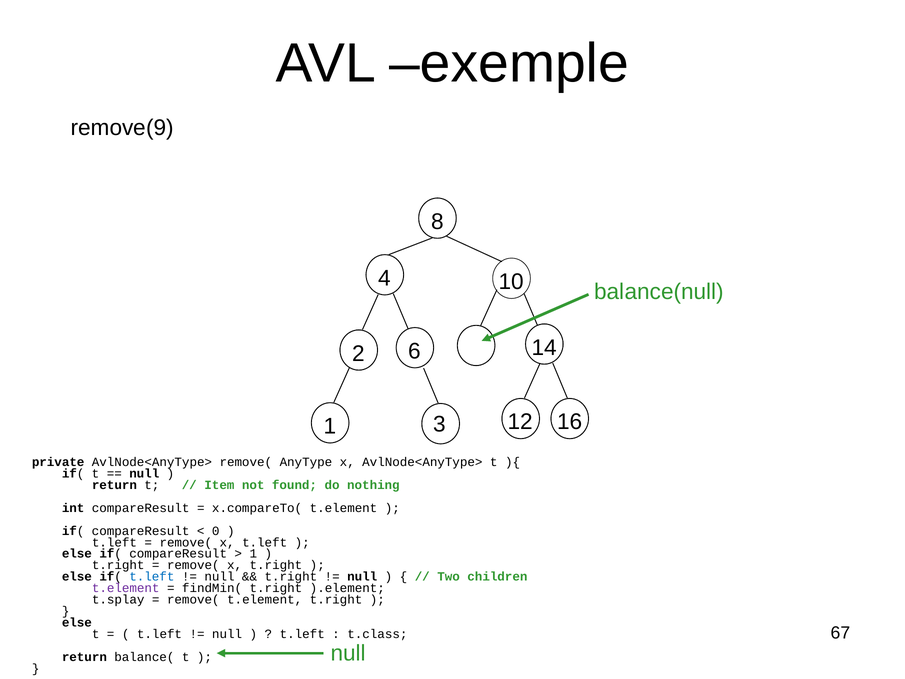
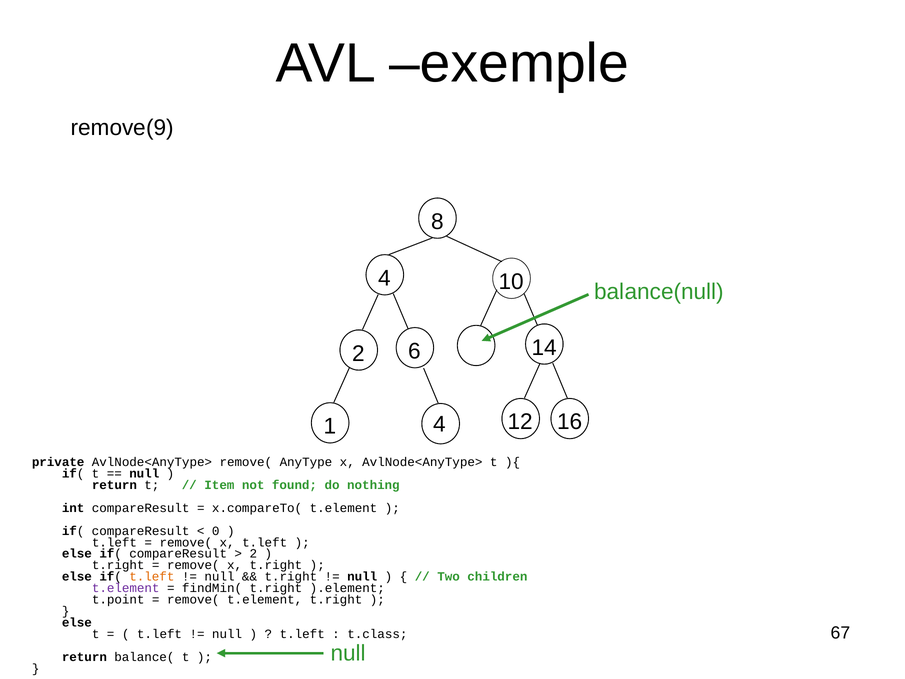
1 3: 3 -> 4 (440, 424)
1: 1 -> 2 (253, 554)
t.left colour: blue -> orange (152, 577)
t.splay: t.splay -> t.point (118, 600)
